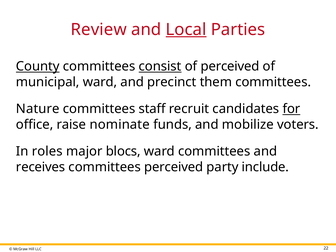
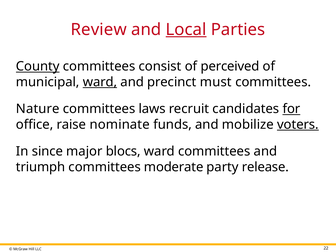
consist underline: present -> none (160, 66)
ward underline: none -> present (100, 82)
them: them -> must (216, 82)
staff: staff -> laws (152, 109)
voters underline: none -> present (298, 125)
roles: roles -> since (47, 151)
receives: receives -> triumph (41, 167)
committees perceived: perceived -> moderate (174, 167)
include: include -> release (265, 167)
